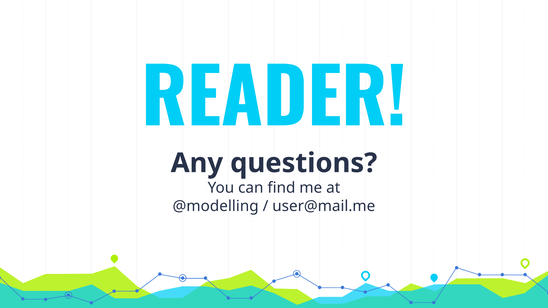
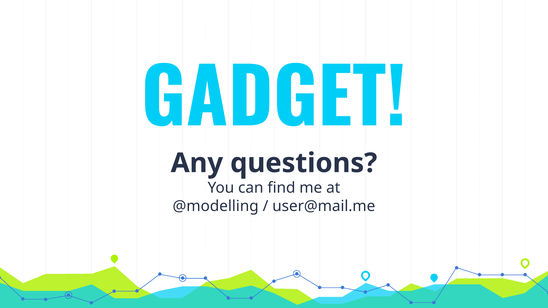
READER: READER -> GADGET (274, 100)
